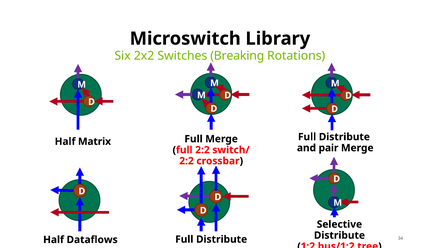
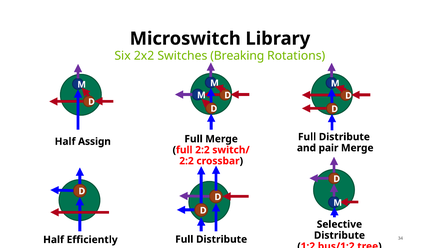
Matrix: Matrix -> Assign (94, 141)
Dataflows: Dataflows -> Efficiently (92, 239)
